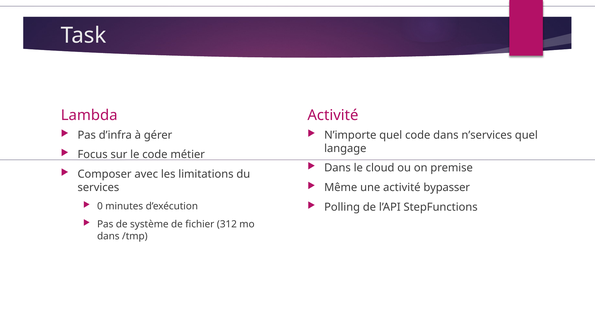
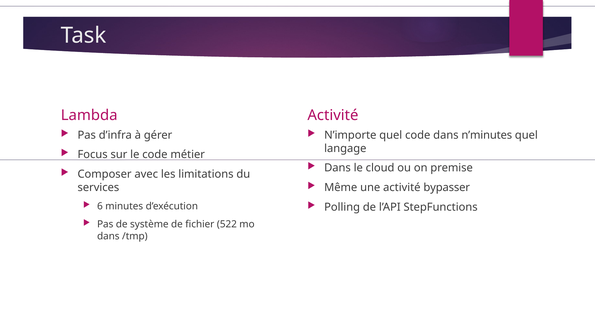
n’services: n’services -> n’minutes (487, 135)
0: 0 -> 6 (100, 207)
312: 312 -> 522 (227, 225)
